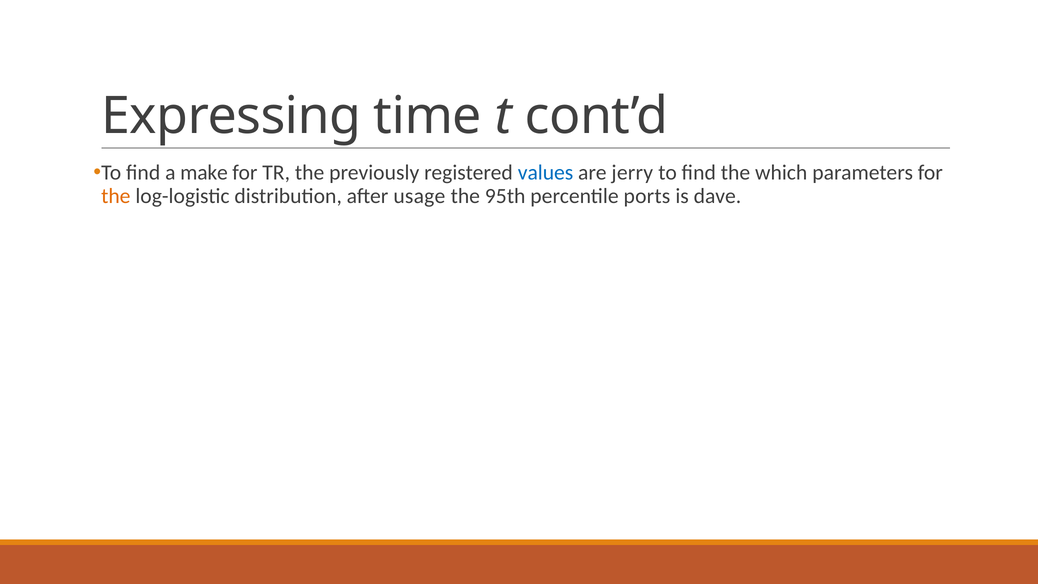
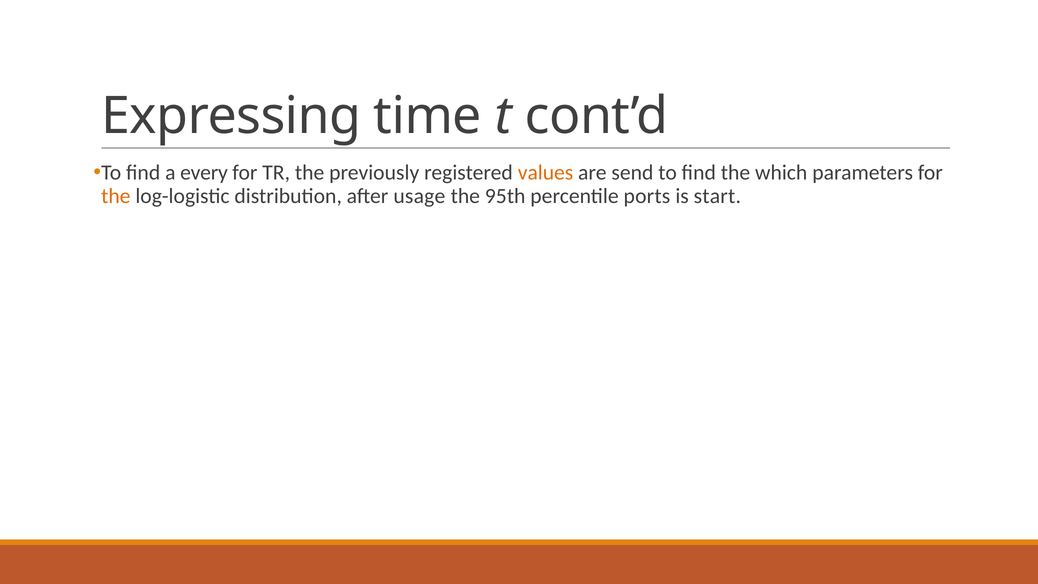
make: make -> every (204, 173)
values colour: blue -> orange (546, 173)
jerry: jerry -> send (632, 173)
dave: dave -> start (717, 196)
